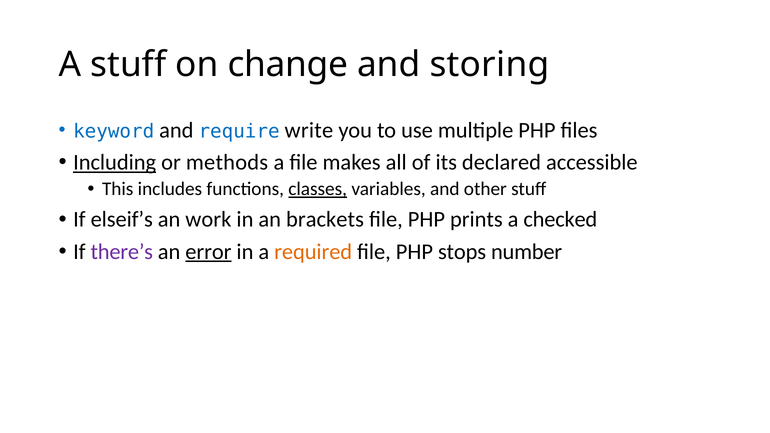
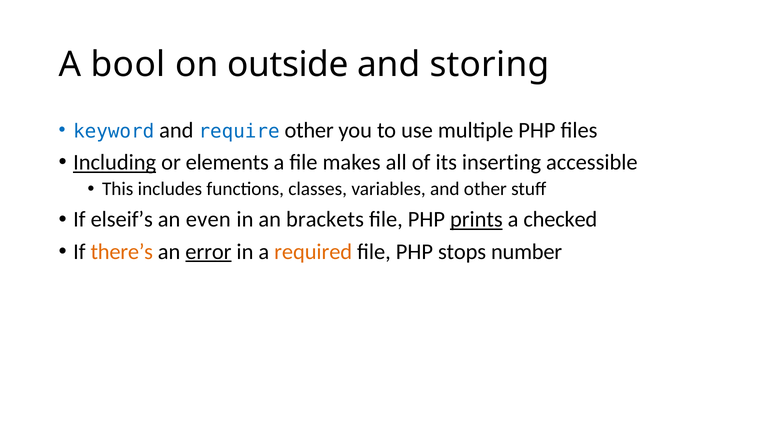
A stuff: stuff -> bool (128, 65)
change: change -> outside (288, 65)
require write: write -> other (309, 130)
methods: methods -> elements (227, 162)
declared: declared -> inserting (502, 162)
classes underline: present -> none (318, 189)
work: work -> even (208, 220)
prints underline: none -> present (476, 220)
there’s colour: purple -> orange (122, 252)
